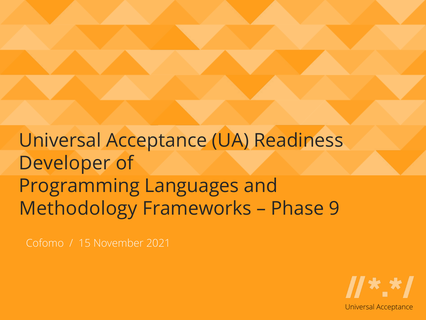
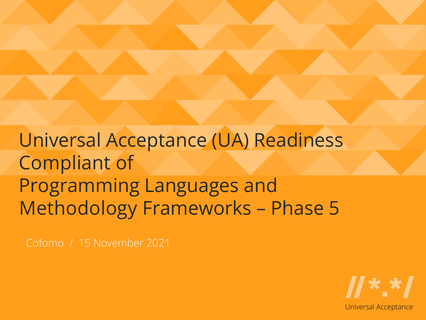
Developer: Developer -> Compliant (65, 163)
9: 9 -> 5 (334, 208)
